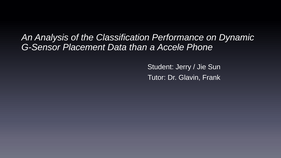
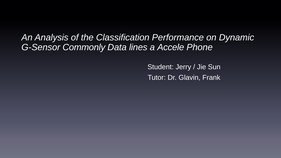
Placement: Placement -> Commonly (84, 47)
than: than -> lines (138, 47)
